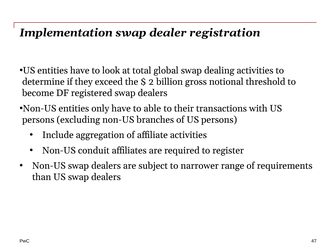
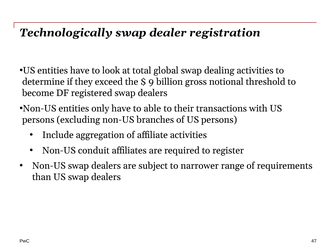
Implementation: Implementation -> Technologically (66, 33)
2: 2 -> 9 (151, 82)
